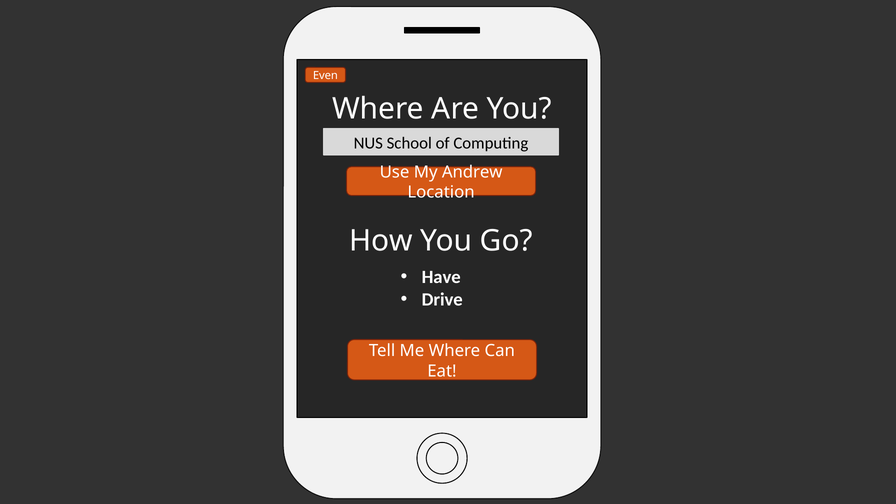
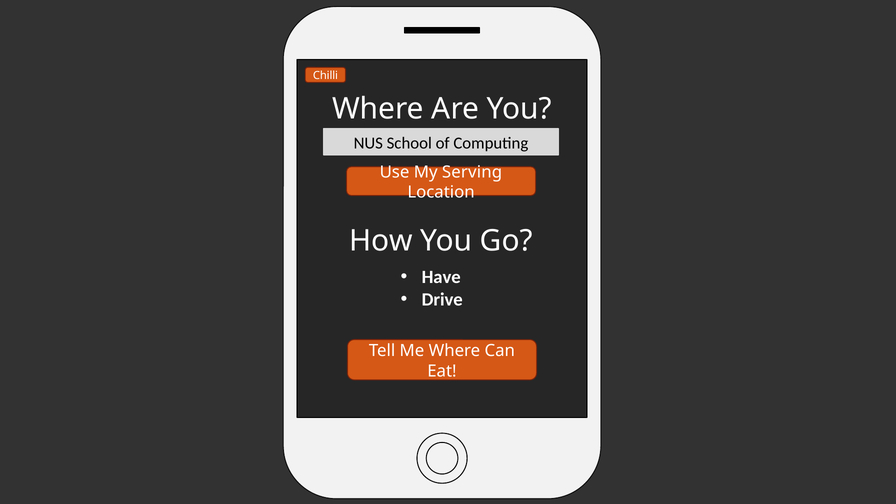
Even: Even -> Chilli (325, 76)
Andrew: Andrew -> Serving (472, 172)
